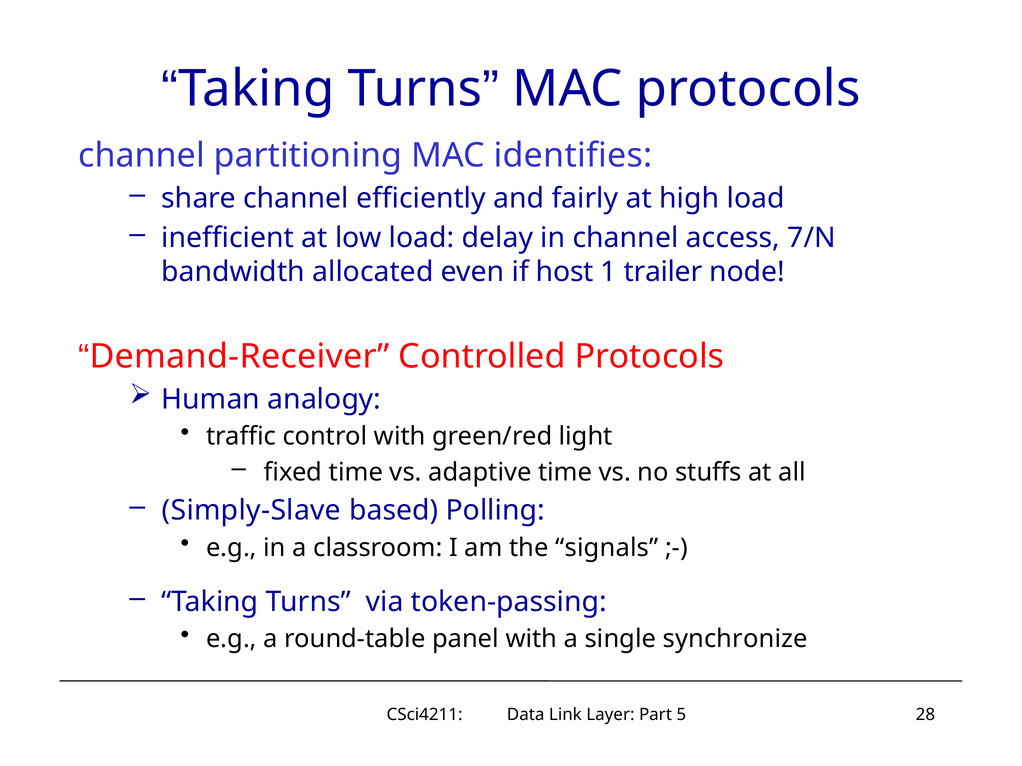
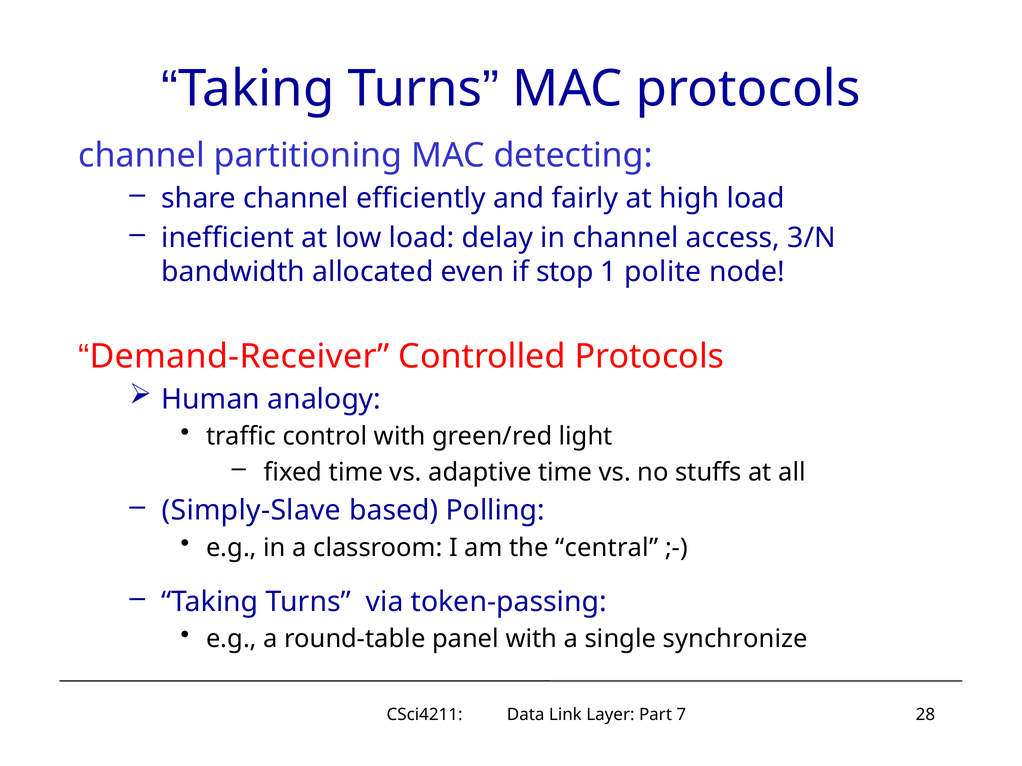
identifies: identifies -> detecting (573, 156)
7/N: 7/N -> 3/N (812, 238)
host: host -> stop (565, 272)
trailer: trailer -> polite (663, 272)
signals: signals -> central (607, 548)
5: 5 -> 7 (681, 715)
